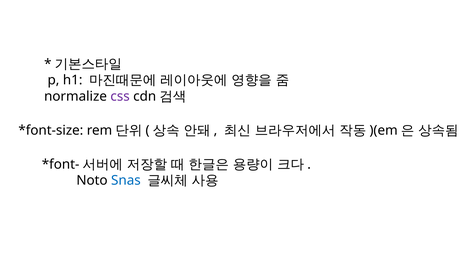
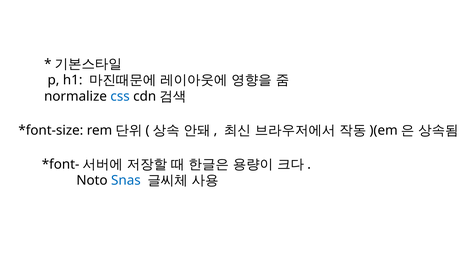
css colour: purple -> blue (120, 96)
